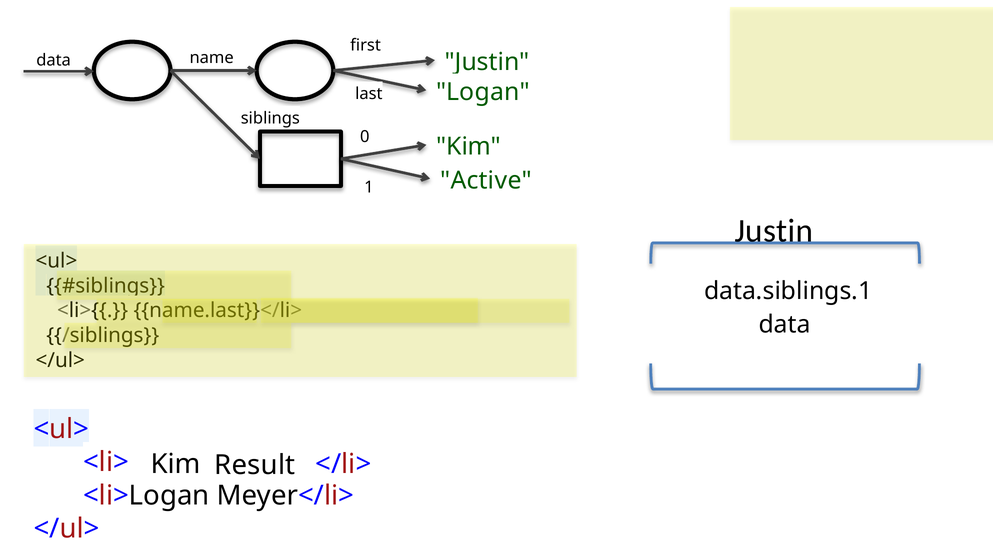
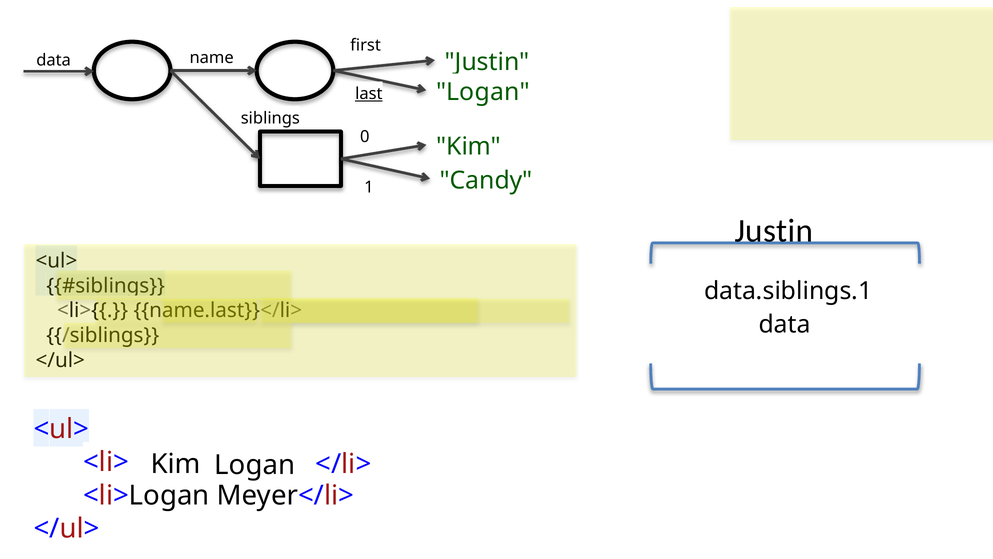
last underline: none -> present (369, 94)
Active: Active -> Candy (486, 180)
Kim Result: Result -> Logan (255, 465)
